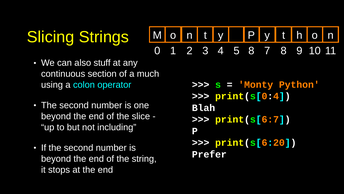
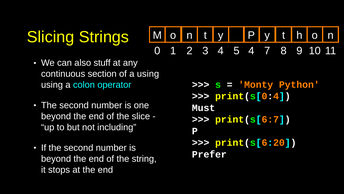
5 8: 8 -> 4 (251, 51)
a much: much -> using (148, 74)
Blah: Blah -> Must (204, 108)
